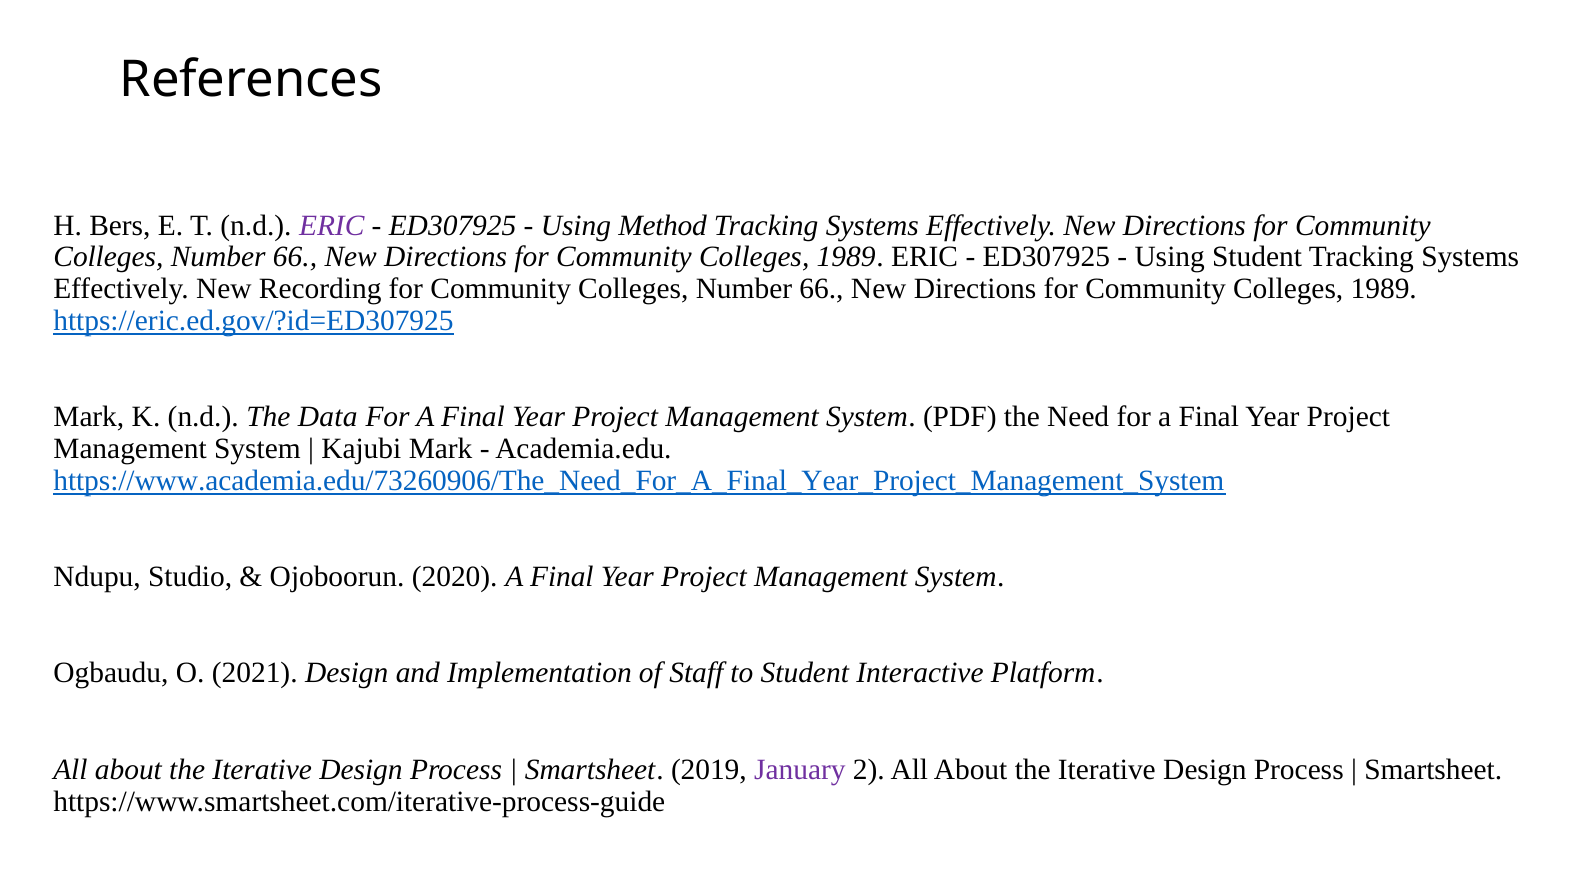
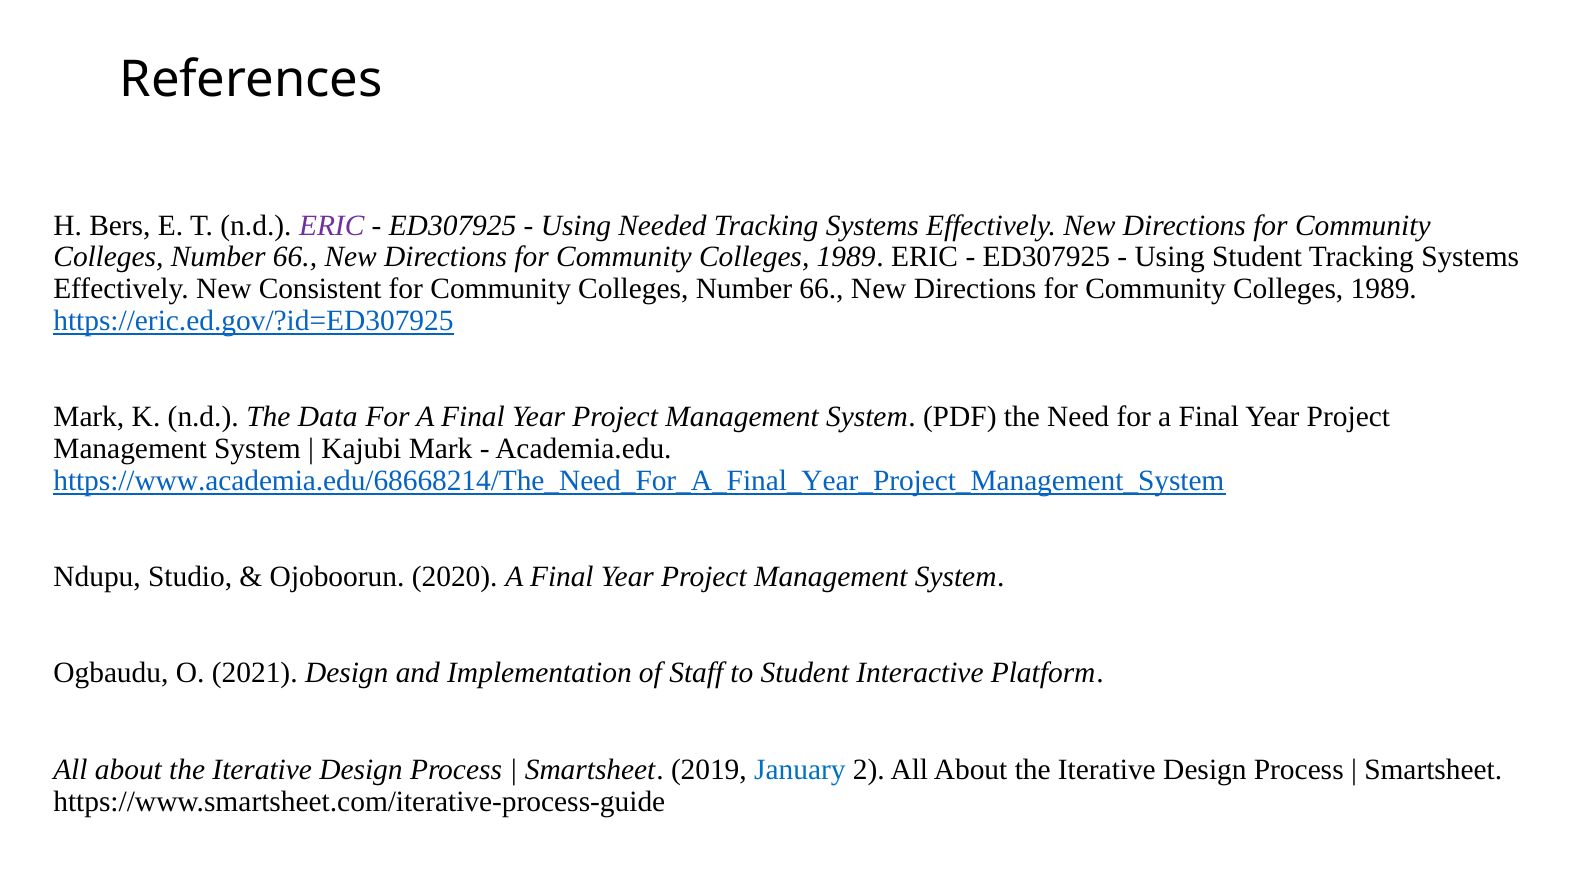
Method: Method -> Needed (662, 226)
Recording: Recording -> Consistent (320, 289)
https://www.academia.edu/73260906/The_Need_For_A_Final_Year_Project_Management_System: https://www.academia.edu/73260906/The_Need_For_A_Final_Year_Project_Management_System -> https://www.academia.edu/68668214/The_Need_For_A_Final_Year_Project_Management_System (639, 481)
January colour: purple -> blue (800, 770)
